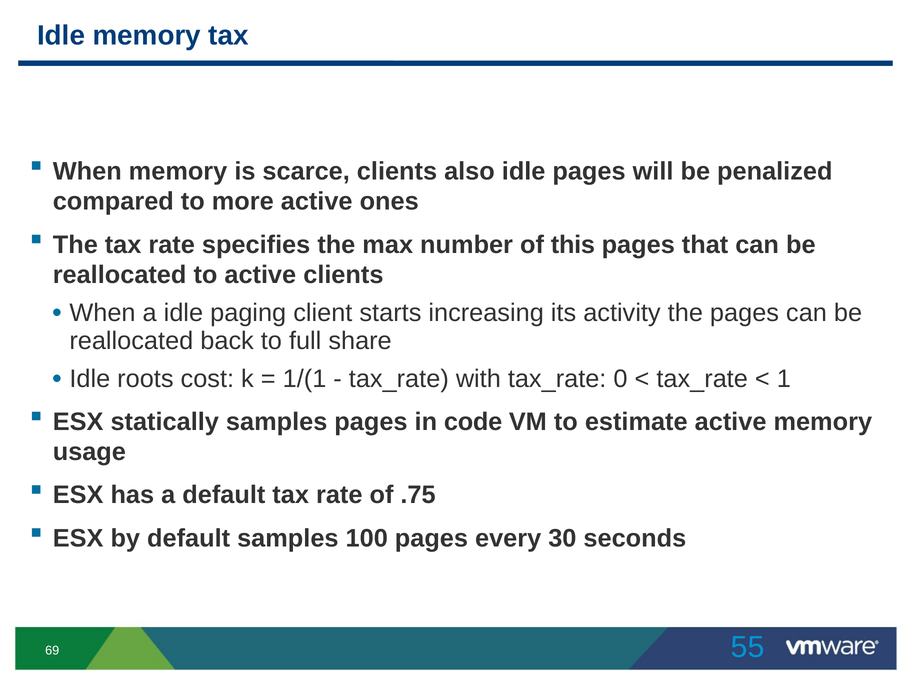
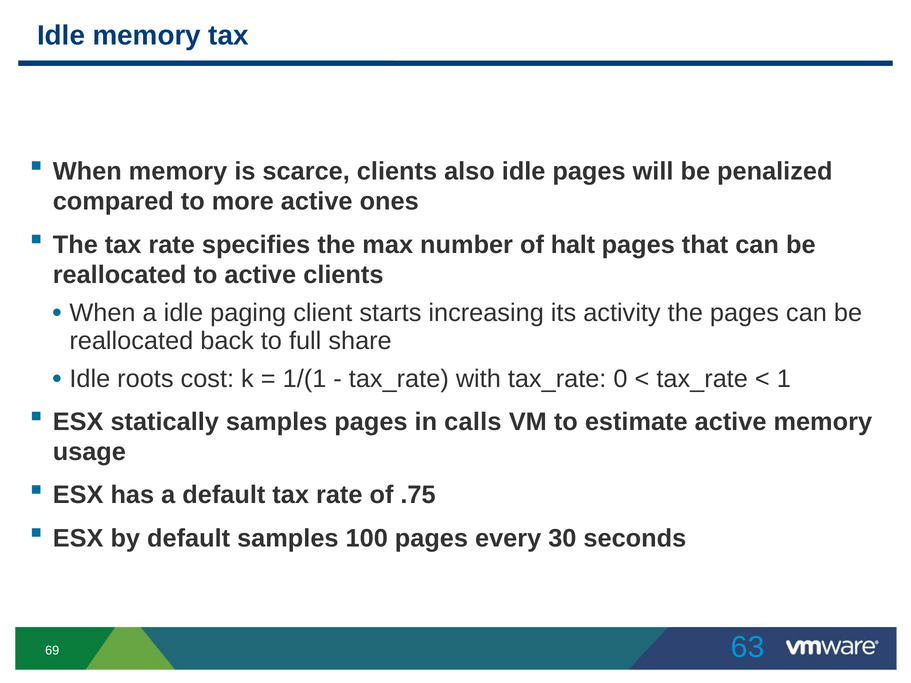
this: this -> halt (573, 245)
code: code -> calls (473, 422)
55: 55 -> 63 (748, 647)
